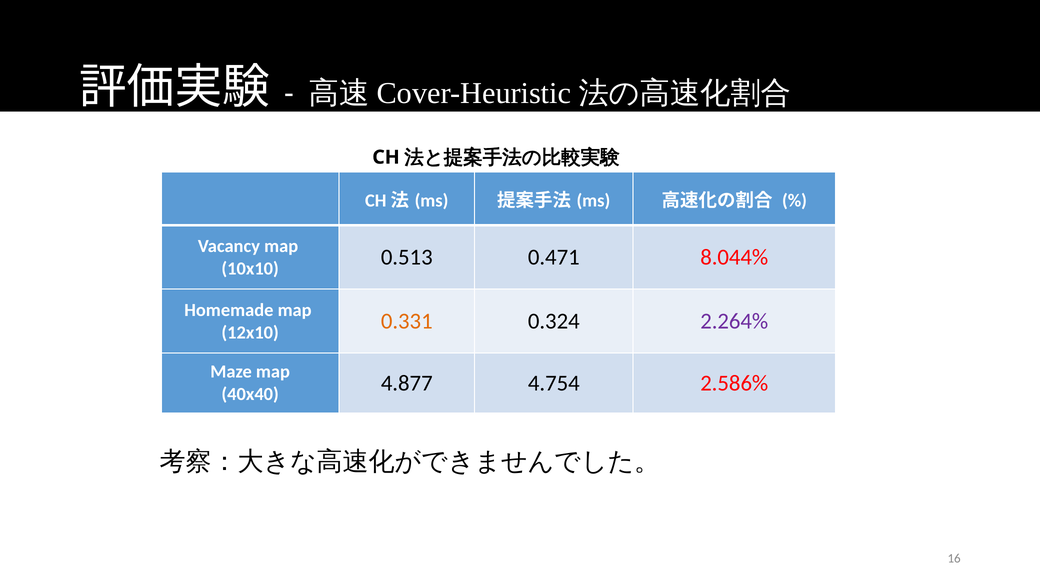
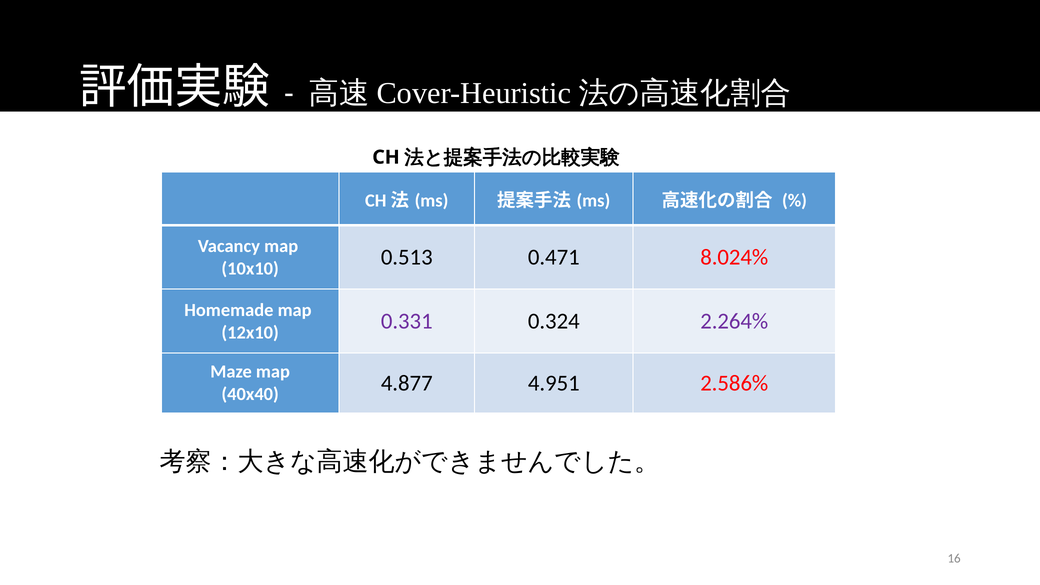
8.044%: 8.044% -> 8.024% (734, 257)
0.331 colour: orange -> purple (407, 321)
4.754: 4.754 -> 4.951 (554, 383)
